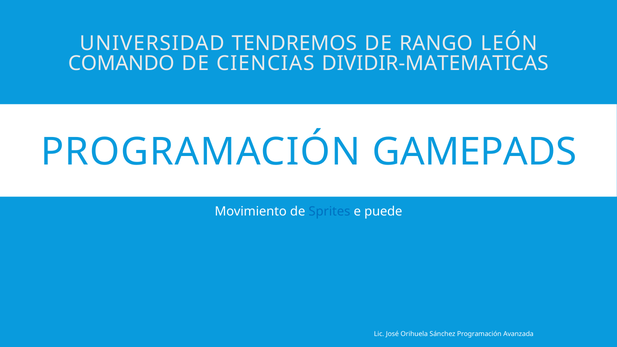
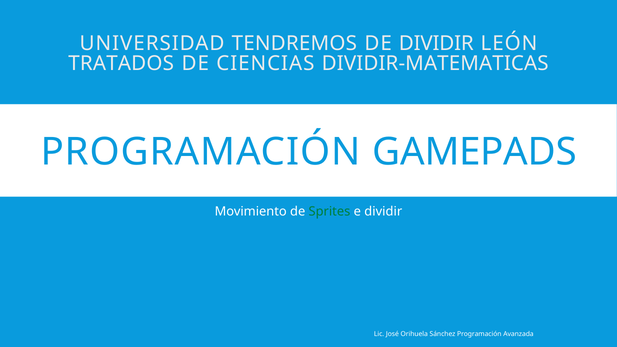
DE RANGO: RANGO -> DIVIDIR (436, 43)
COMANDO: COMANDO -> TRATADOS (121, 63)
Sprites colour: blue -> green (329, 211)
e puede: puede -> dividir (383, 211)
